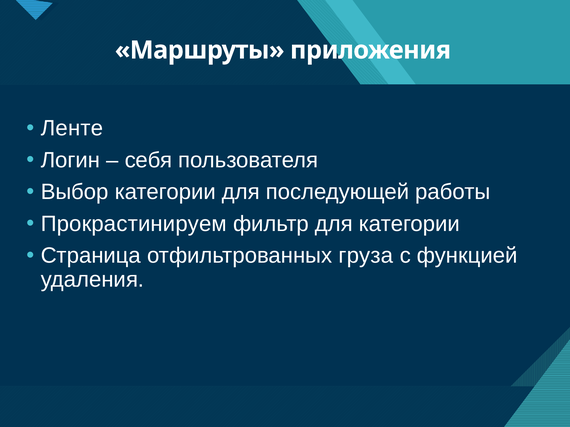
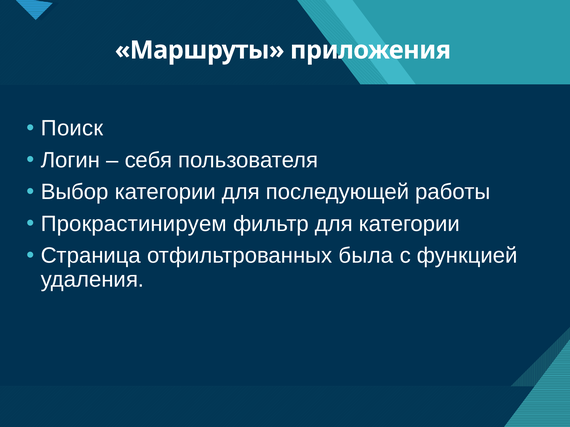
Ленте: Ленте -> Поиск (72, 128)
груза: груза -> была (366, 256)
